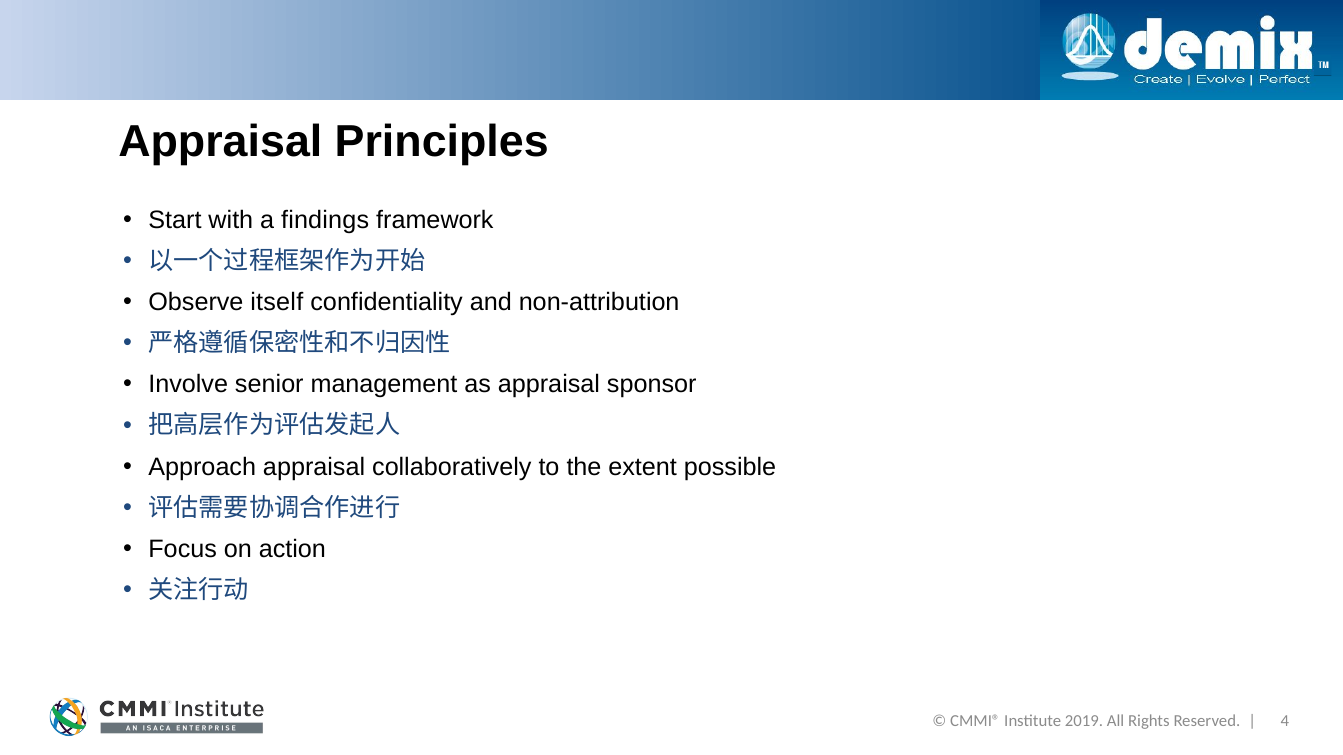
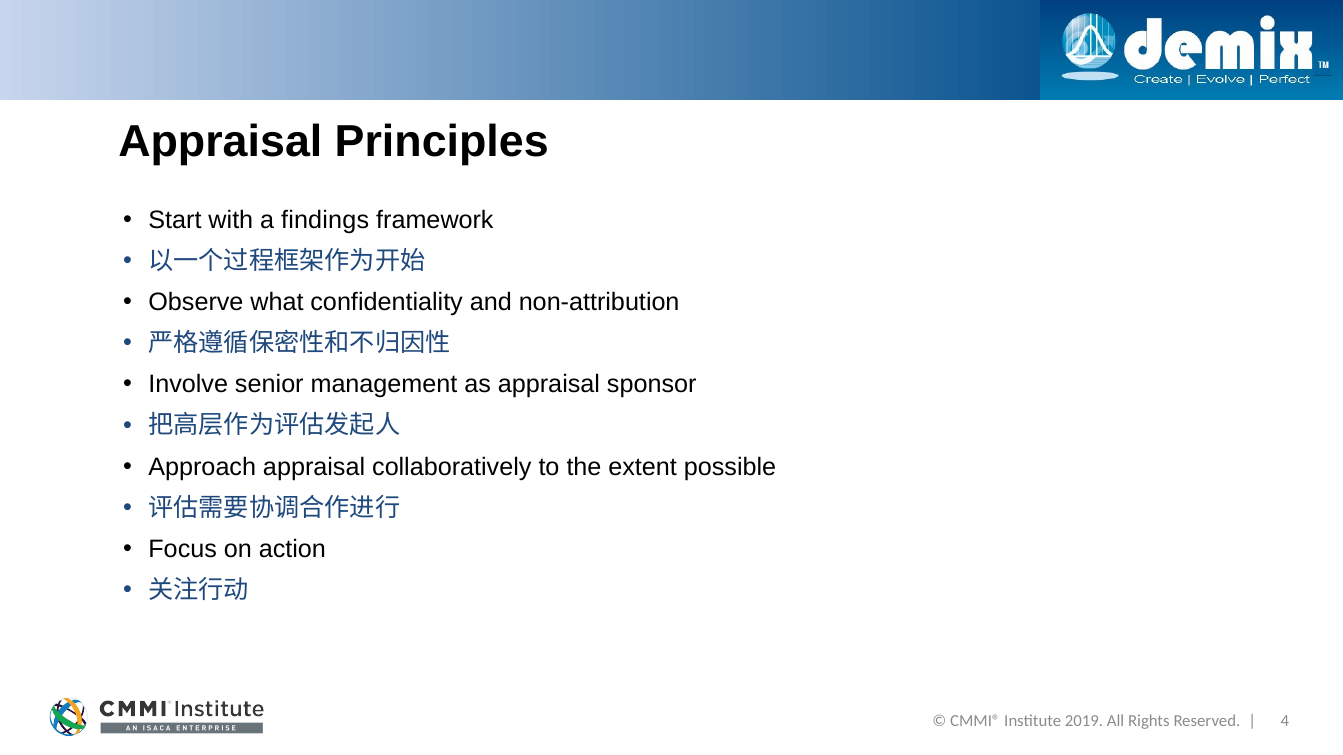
itself: itself -> what (277, 302)
